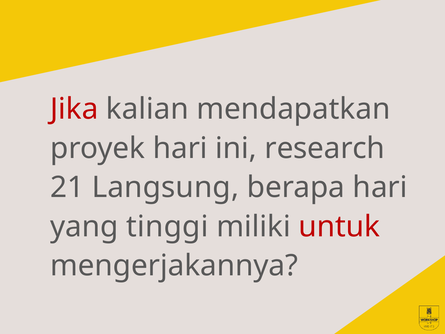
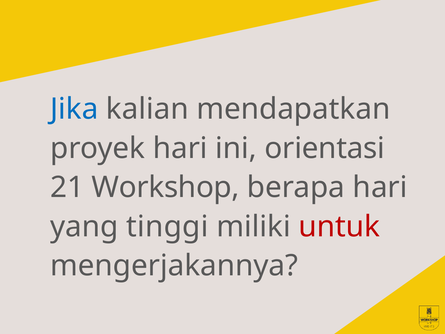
Jika colour: red -> blue (74, 109)
research: research -> orientasi (325, 148)
Langsung: Langsung -> Workshop (166, 187)
